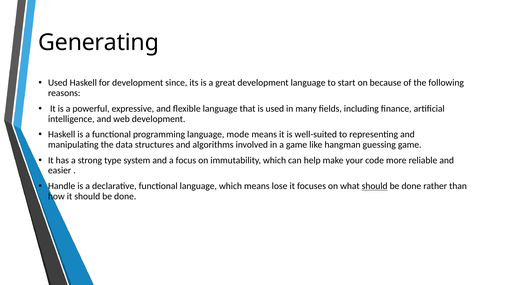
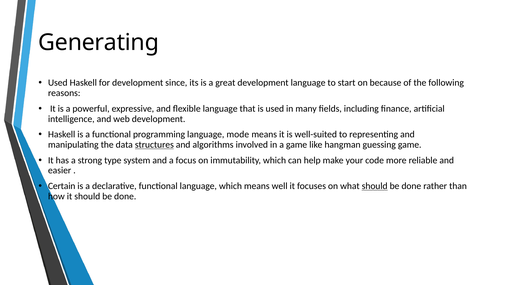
structures underline: none -> present (154, 145)
Handle: Handle -> Certain (62, 186)
lose: lose -> well (280, 186)
